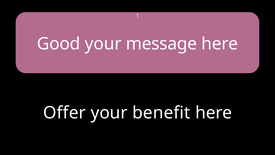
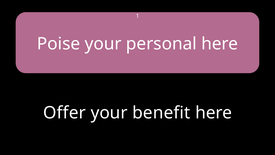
Good: Good -> Poise (59, 44)
message: message -> personal (161, 44)
